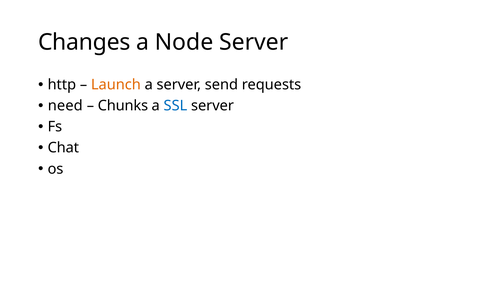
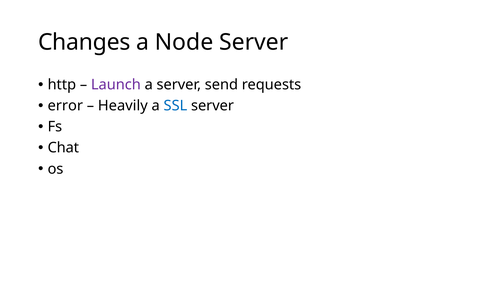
Launch colour: orange -> purple (116, 85)
need: need -> error (65, 106)
Chunks: Chunks -> Heavily (123, 106)
